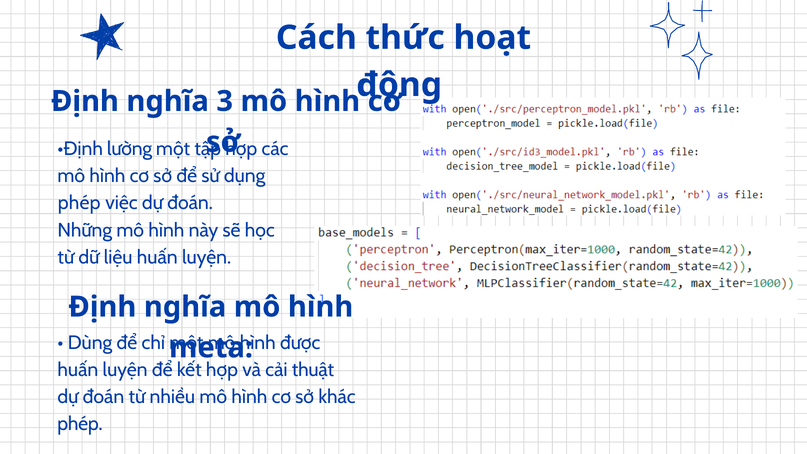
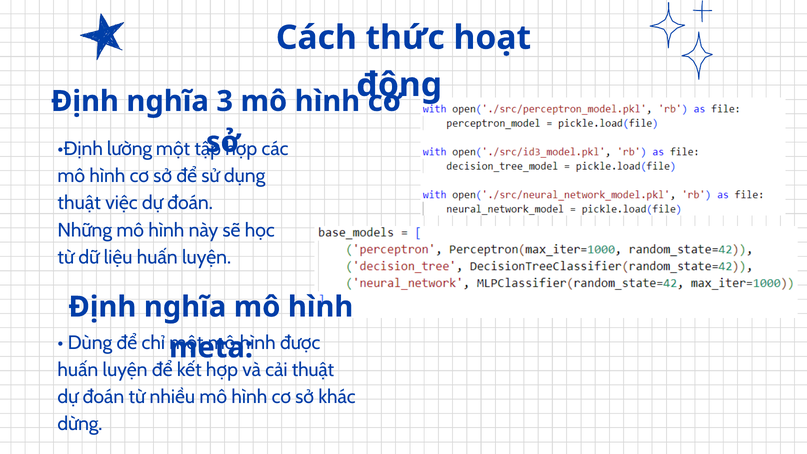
phép: phép -> thuật (79, 203)
phép: phép -> dừng (80, 424)
